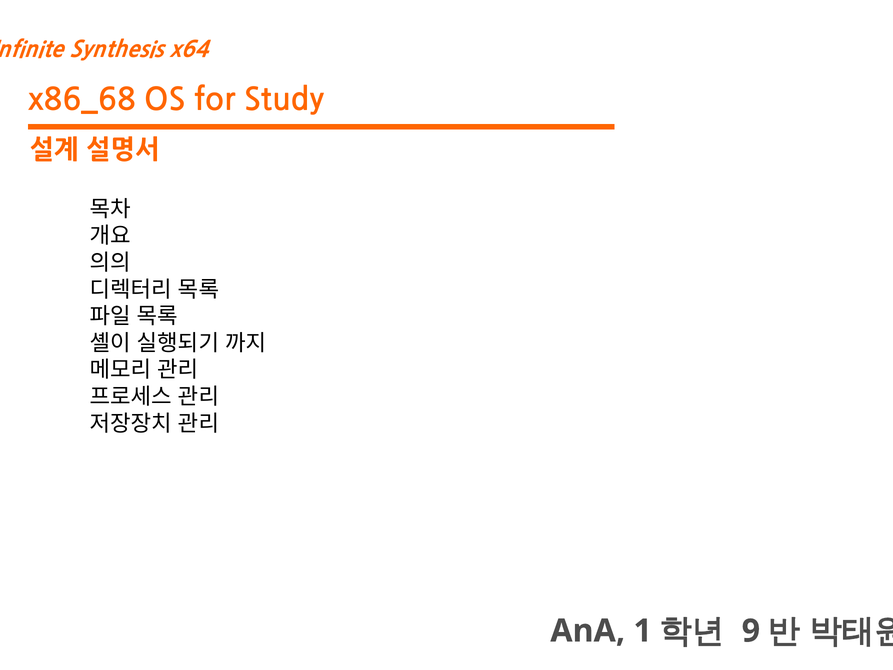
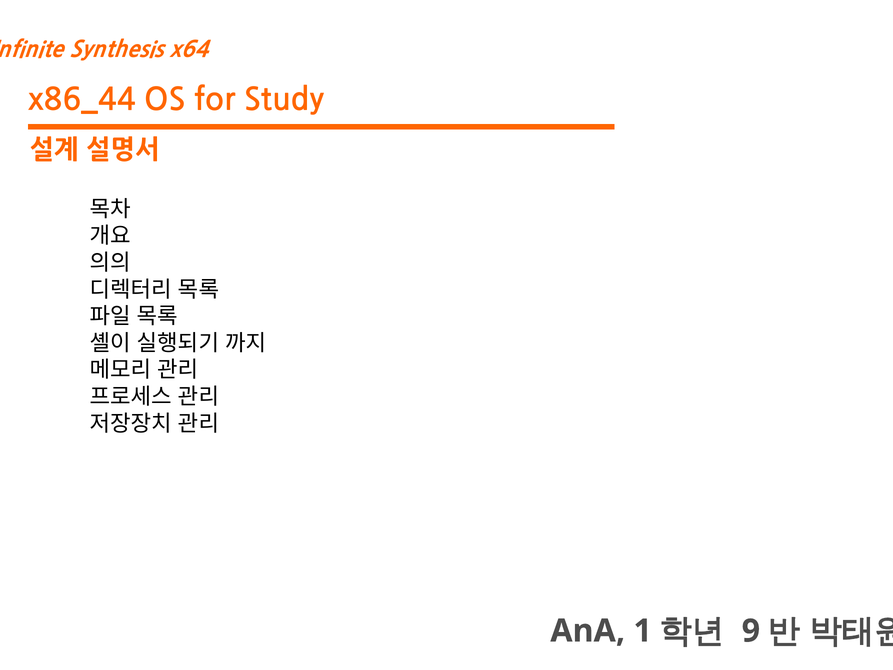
x86_68: x86_68 -> x86_44 (82, 100)
